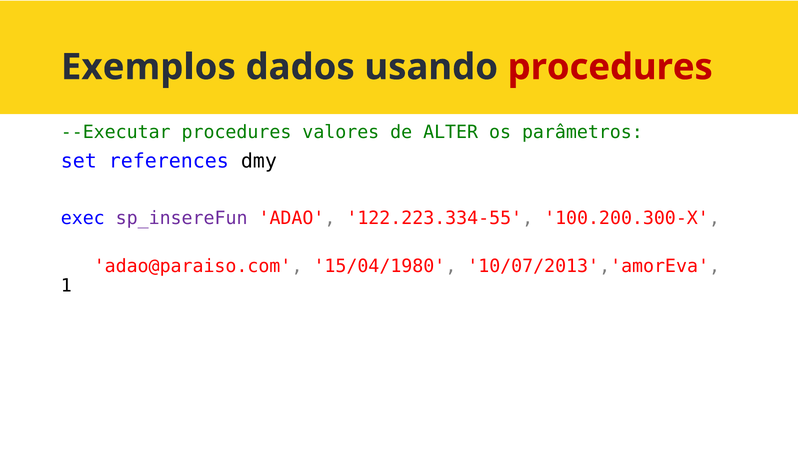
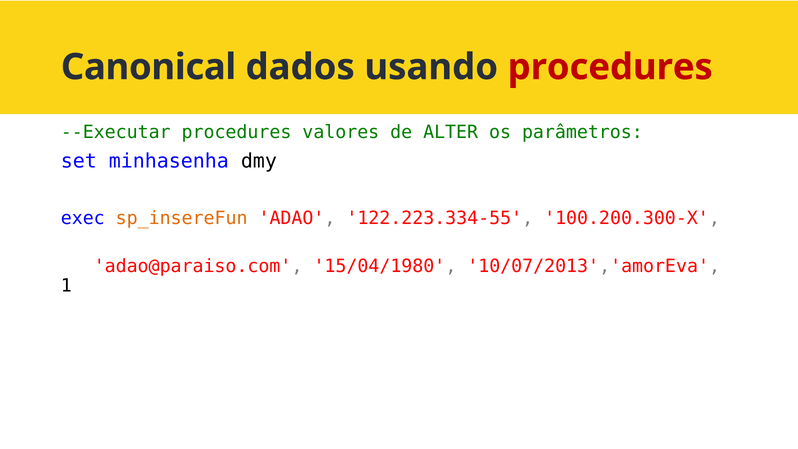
Exemplos: Exemplos -> Canonical (149, 67)
references: references -> minhasenha (169, 161)
sp_insereFun colour: purple -> orange (182, 218)
